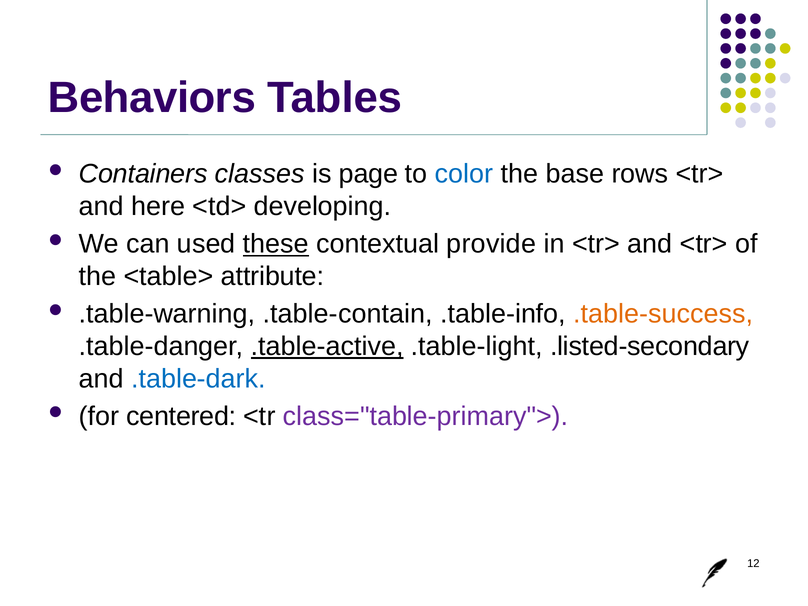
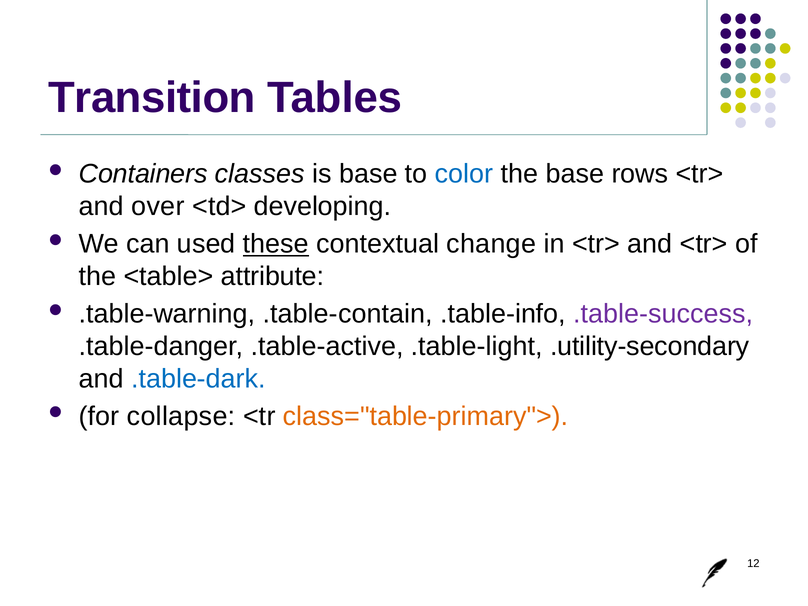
Behaviors: Behaviors -> Transition (152, 98)
is page: page -> base (368, 174)
here: here -> over (158, 206)
provide: provide -> change (491, 244)
.table-success colour: orange -> purple (663, 314)
.table-active underline: present -> none (327, 346)
.listed-secondary: .listed-secondary -> .utility-secondary (650, 346)
centered: centered -> collapse (181, 416)
class="table-primary"> colour: purple -> orange (426, 416)
